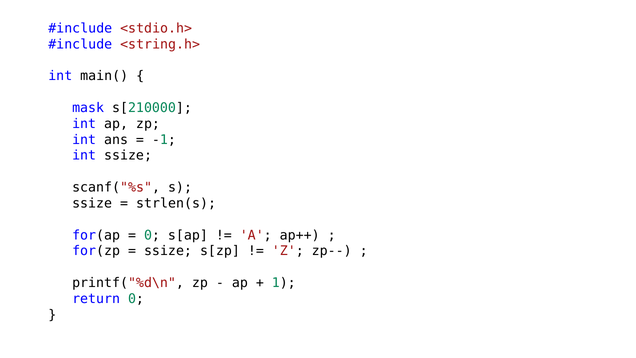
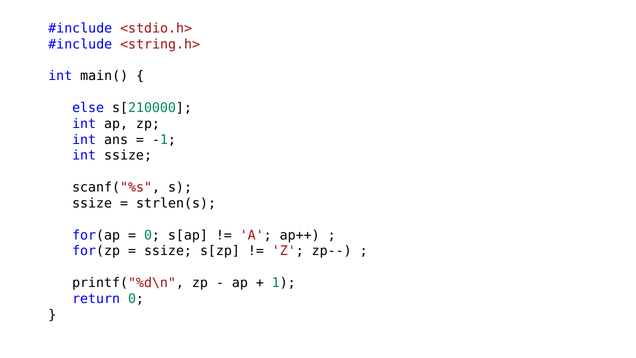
mask: mask -> else (88, 108)
